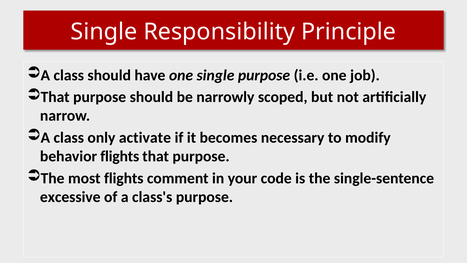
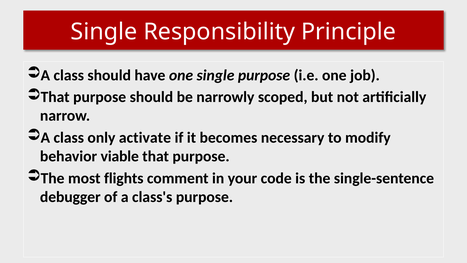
behavior flights: flights -> viable (120, 156)
excessive: excessive -> debugger (70, 197)
